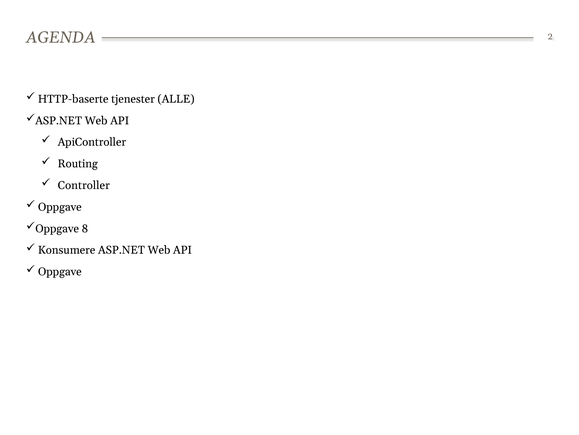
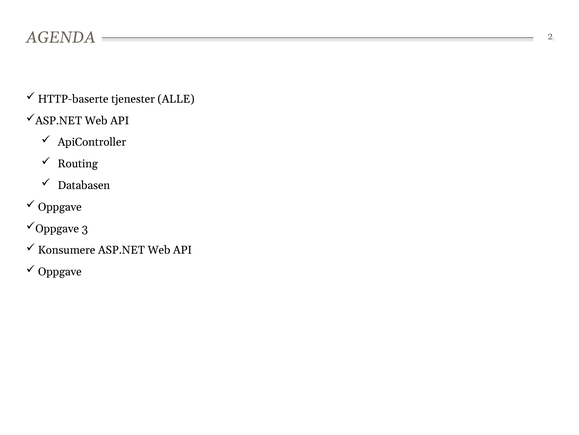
Controller: Controller -> Databasen (84, 185)
8: 8 -> 3 (85, 228)
